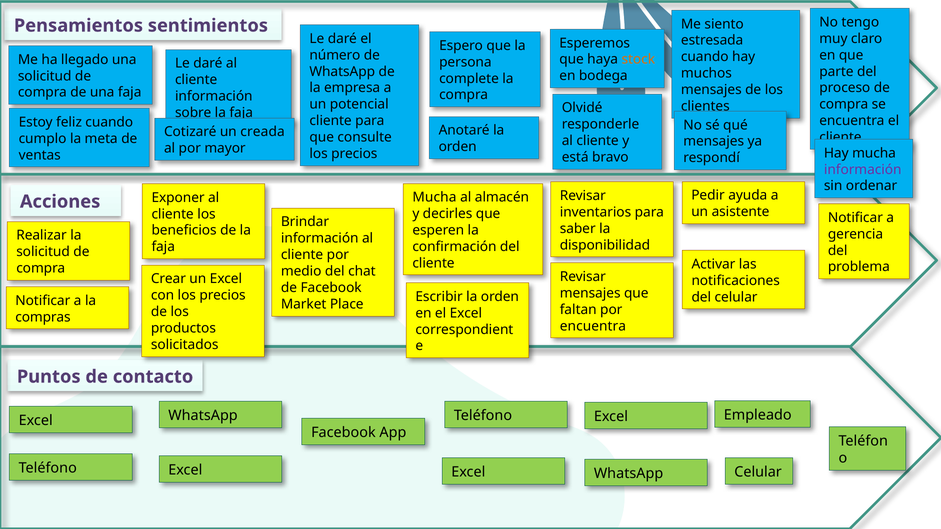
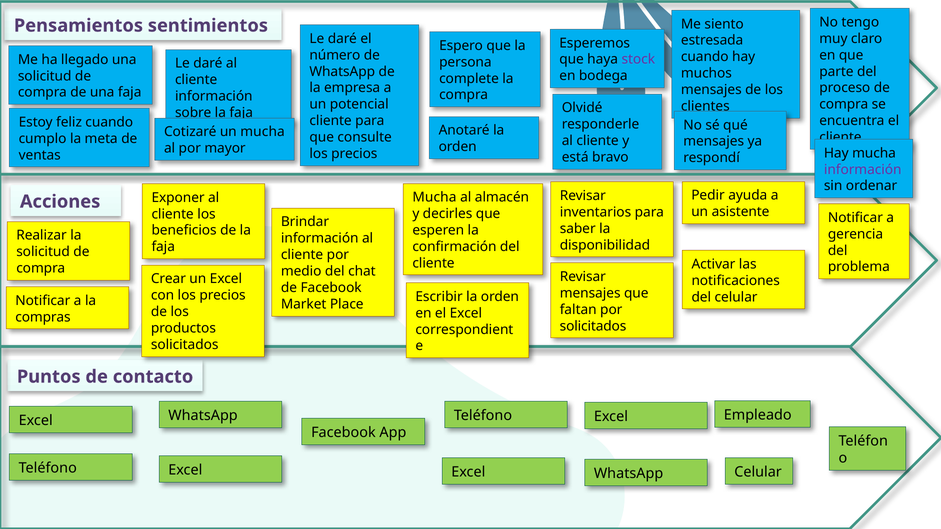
stock colour: orange -> purple (638, 59)
un creada: creada -> mucha (263, 132)
encuentra: encuentra -> solicitados (593, 326)
